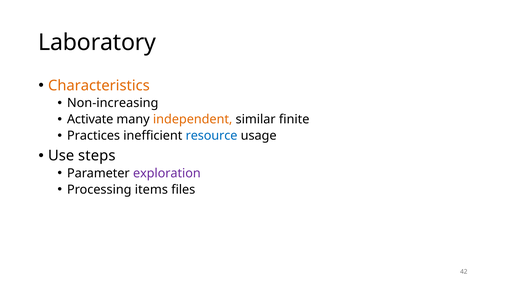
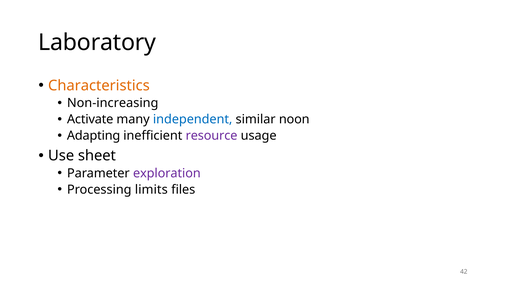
independent colour: orange -> blue (193, 119)
finite: finite -> noon (294, 119)
Practices: Practices -> Adapting (94, 136)
resource colour: blue -> purple (212, 136)
steps: steps -> sheet (97, 156)
items: items -> limits (151, 189)
